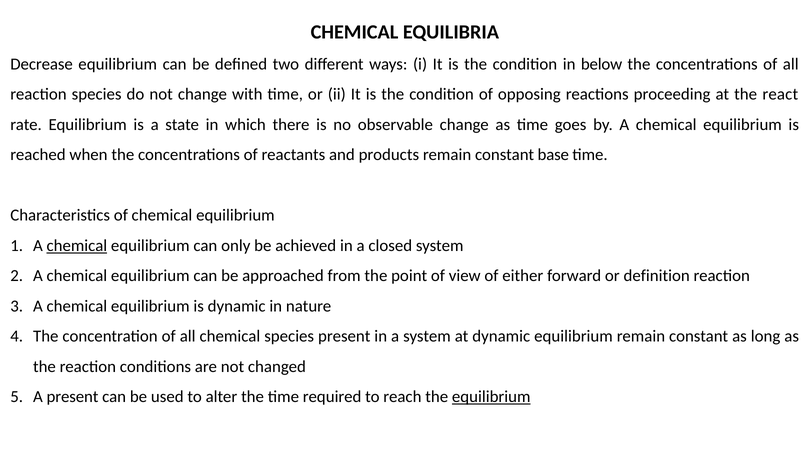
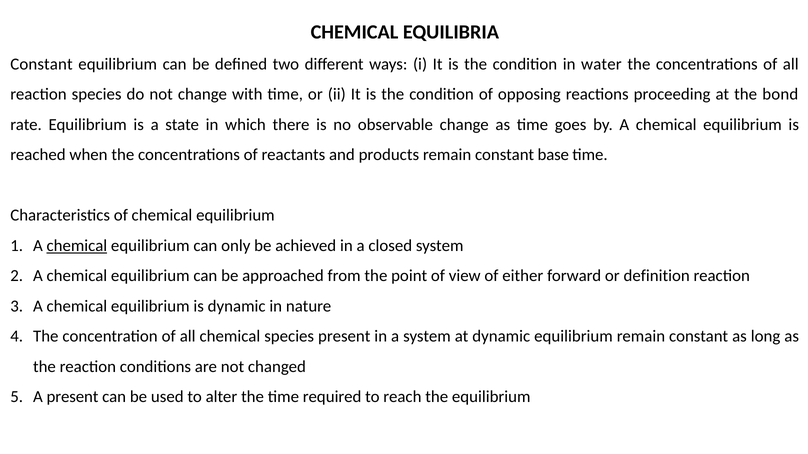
Decrease: Decrease -> Constant (41, 64)
below: below -> water (601, 64)
react: react -> bond (780, 94)
equilibrium underline: present -> none (491, 397)
